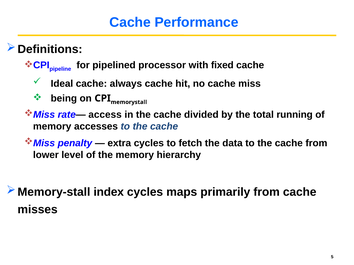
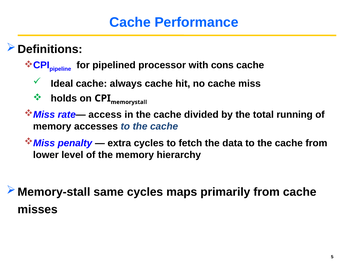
fixed: fixed -> cons (222, 65)
being: being -> holds (64, 98)
index: index -> same (109, 192)
